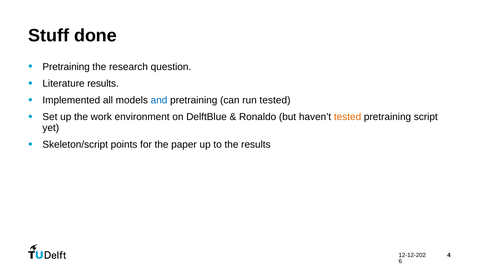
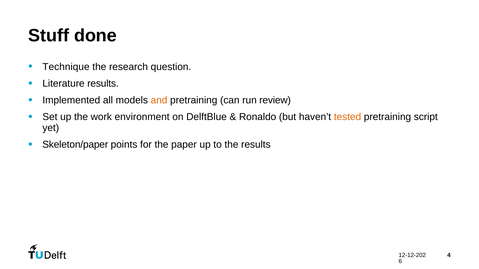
Pretraining: Pretraining -> Technique (66, 67)
and colour: blue -> orange (159, 100)
run tested: tested -> review (275, 100)
Skeleton/script: Skeleton/script -> Skeleton/paper (75, 145)
